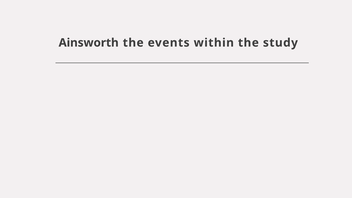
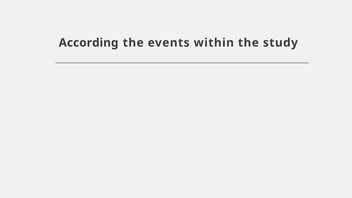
Ainsworth: Ainsworth -> According (89, 43)
